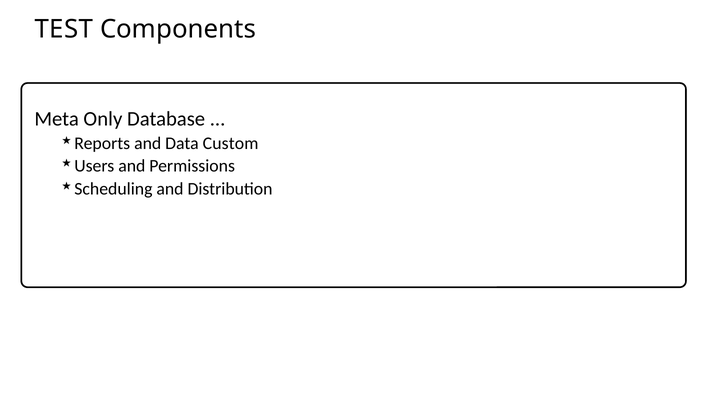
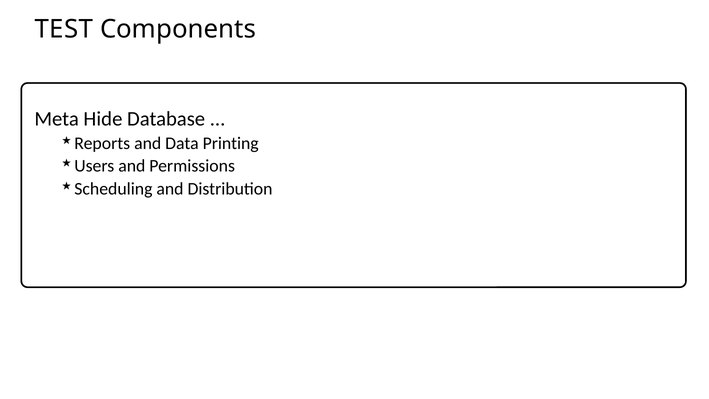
Only: Only -> Hide (103, 119)
Custom: Custom -> Printing (231, 143)
